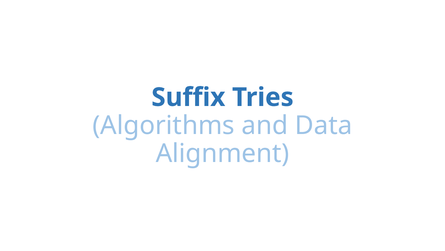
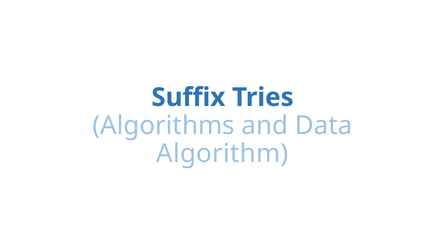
Alignment: Alignment -> Algorithm (222, 153)
